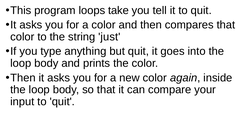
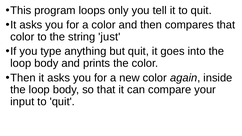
take: take -> only (118, 10)
